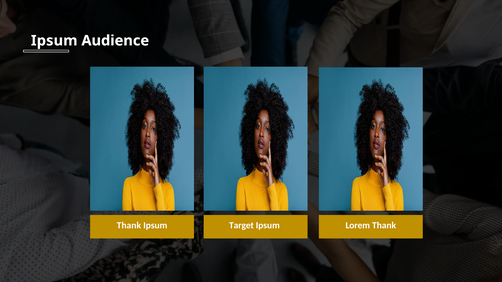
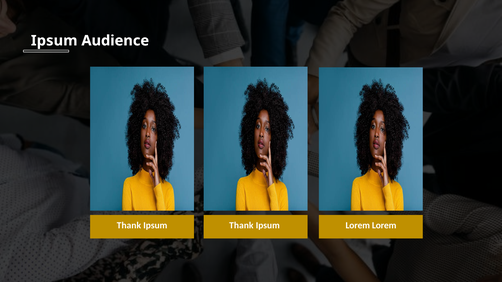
Ipsum Target: Target -> Thank (241, 226)
Lorem Thank: Thank -> Lorem (384, 226)
